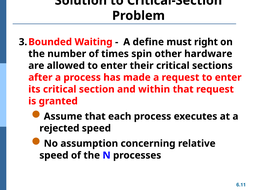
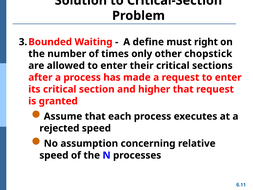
spin: spin -> only (142, 54)
hardware: hardware -> chopstick (208, 54)
within: within -> higher (154, 89)
